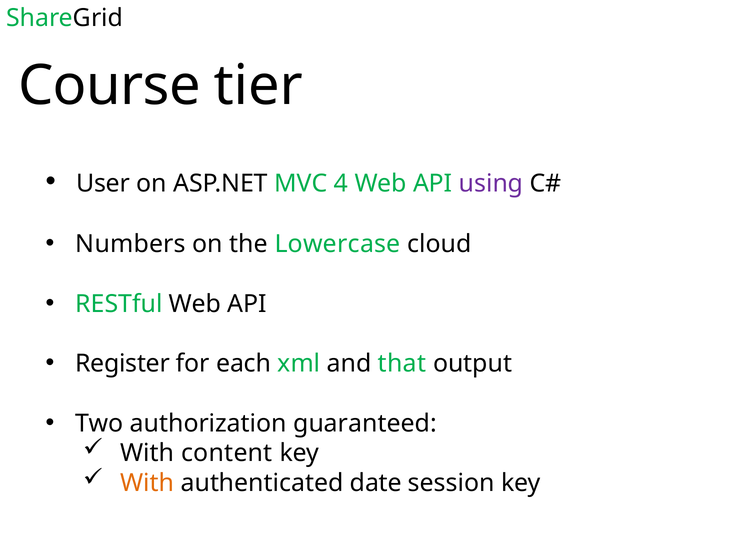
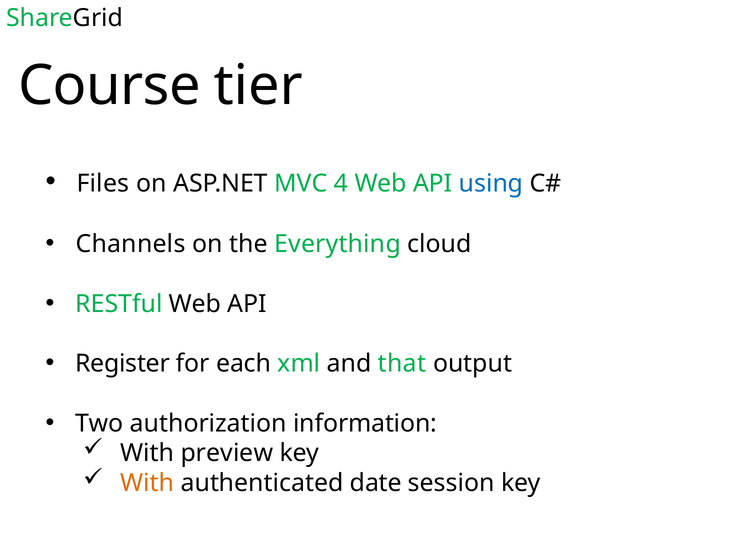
User: User -> Files (103, 184)
using colour: purple -> blue (491, 184)
Numbers: Numbers -> Channels (131, 244)
Lowercase: Lowercase -> Everything (338, 244)
guaranteed: guaranteed -> information (365, 423)
content: content -> preview (227, 453)
